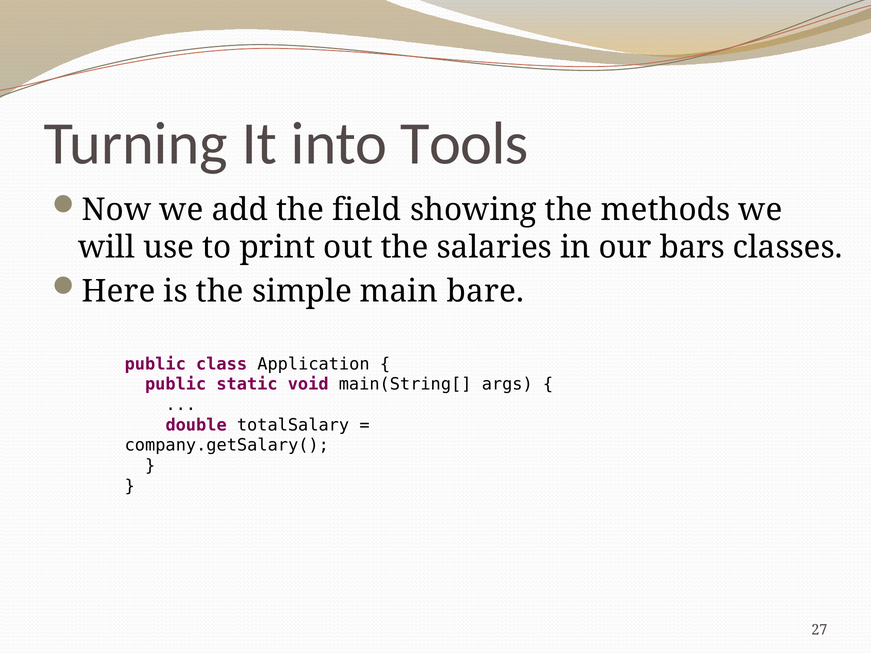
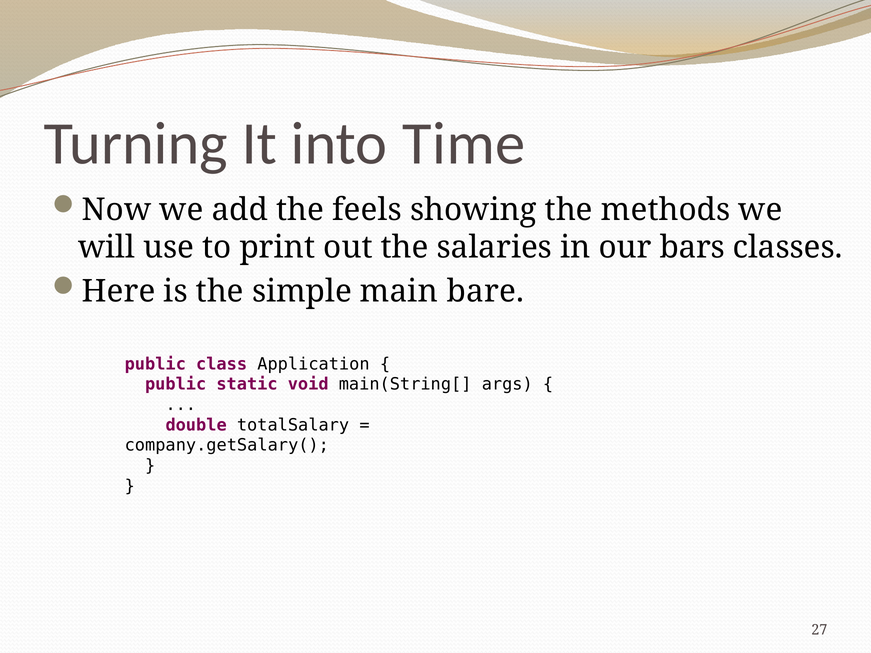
Tools: Tools -> Time (464, 144)
field: field -> feels (367, 210)
